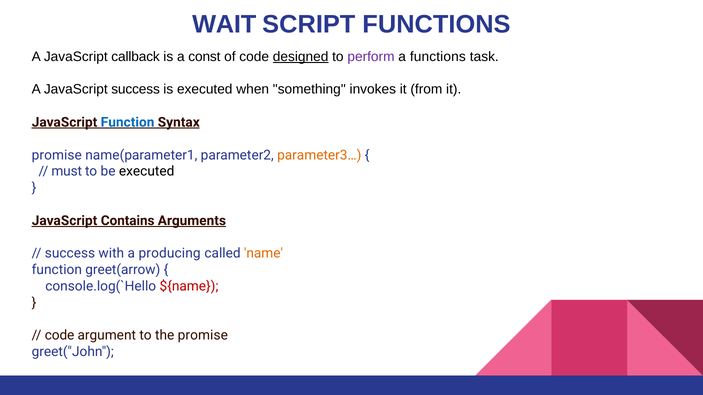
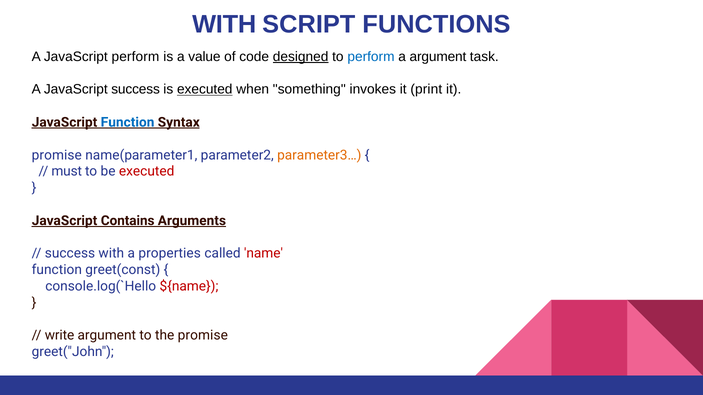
WAIT: WAIT -> WITH (224, 24)
JavaScript callback: callback -> perform (135, 57)
const: const -> value (204, 57)
perform colour: purple -> blue (371, 57)
a functions: functions -> argument (438, 57)
executed underline: none -> present (205, 90)
from: from -> print (426, 90)
executed colour: black -> red (147, 172)
producing: producing -> properties (170, 254)
name colour: orange -> red (263, 254)
greet(arrow: greet(arrow -> greet(const (123, 270)
code: code -> write (60, 336)
